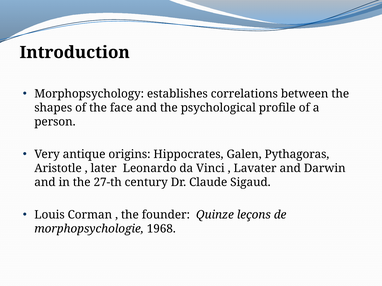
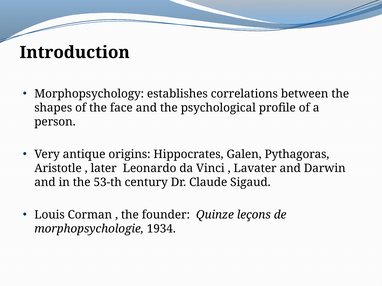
27-th: 27-th -> 53-th (108, 183)
1968: 1968 -> 1934 (161, 229)
